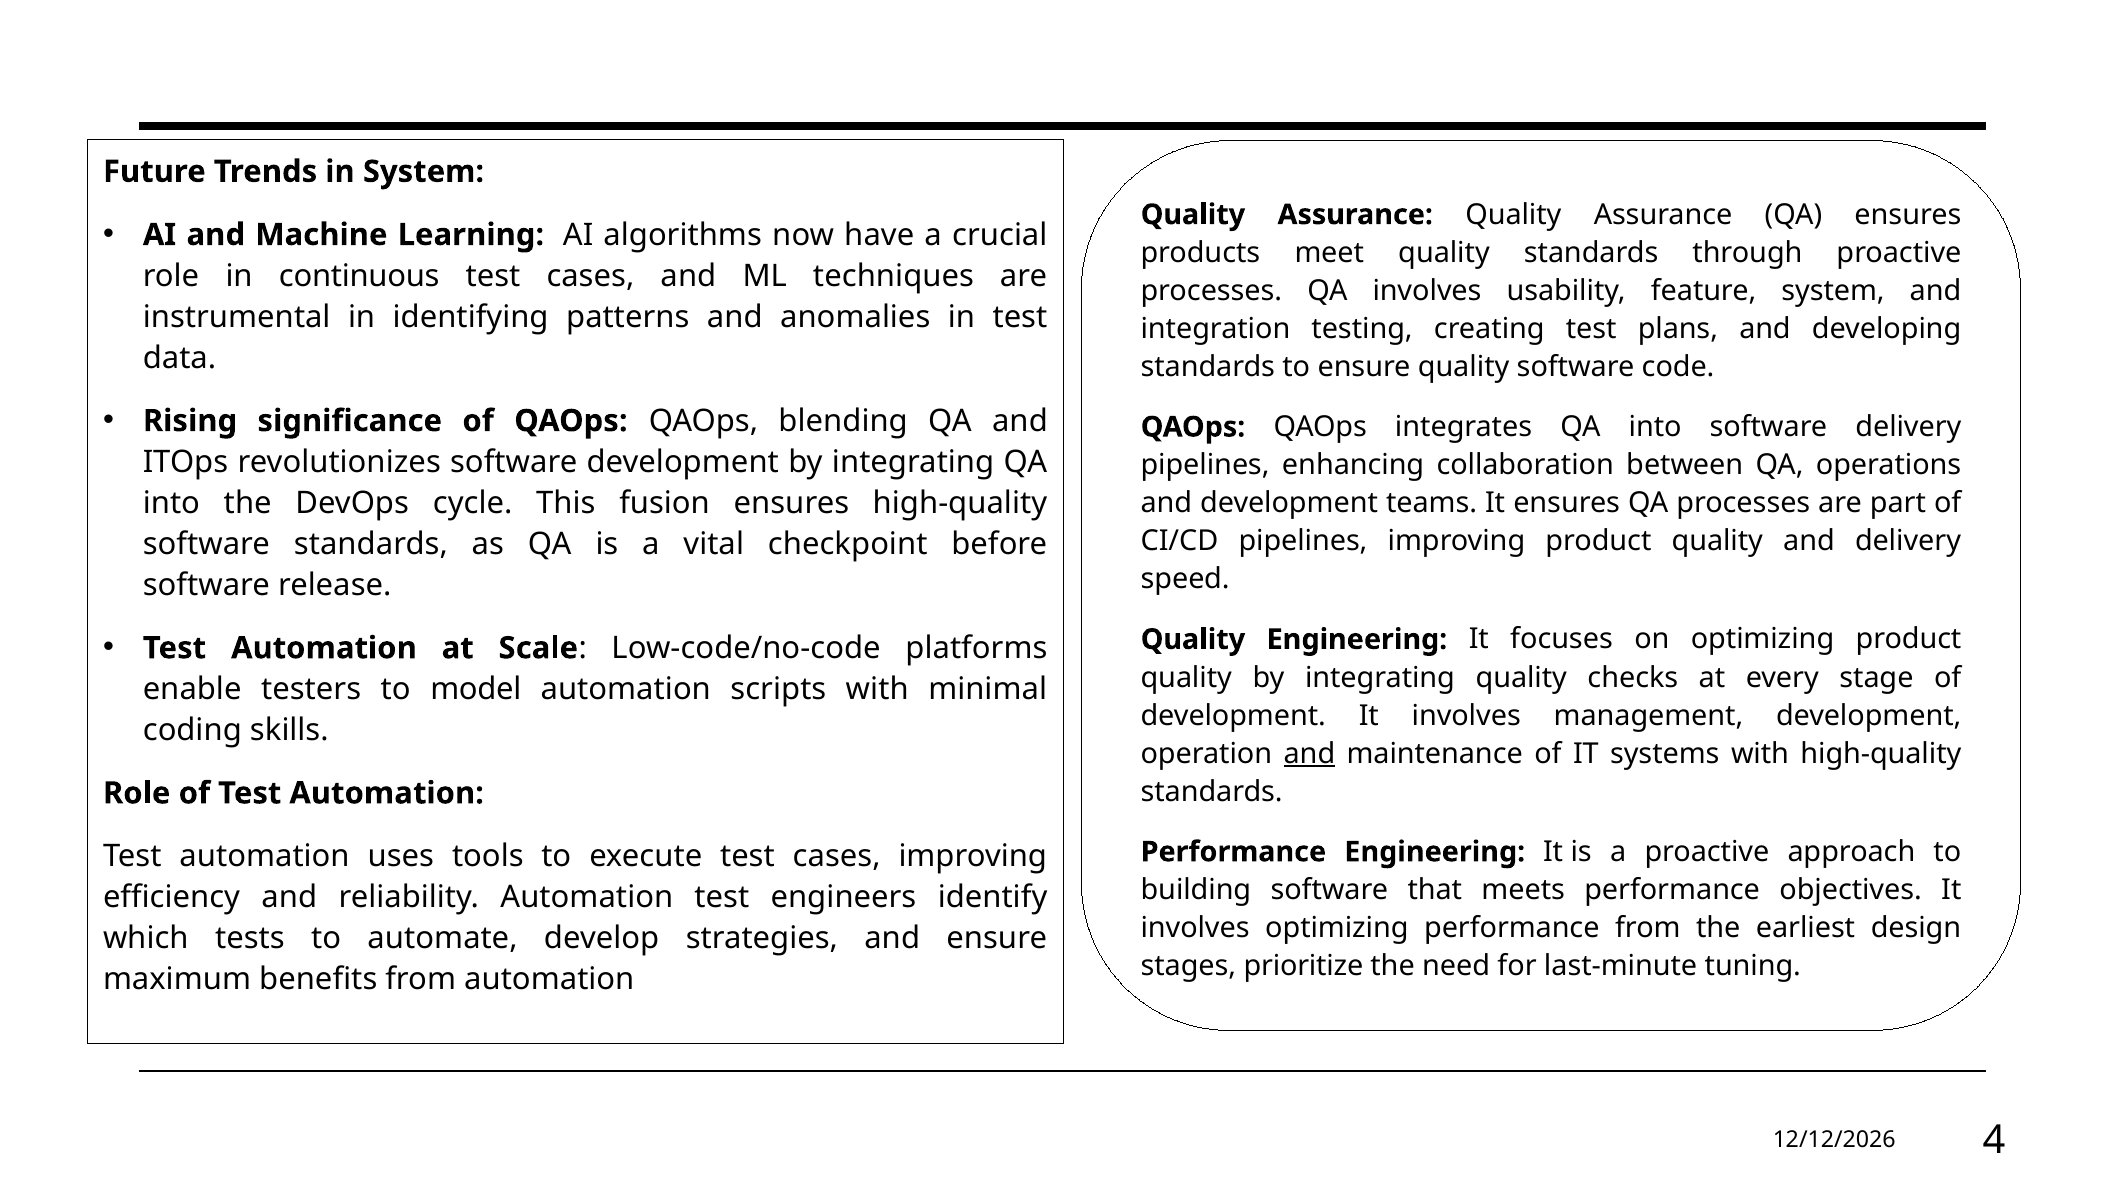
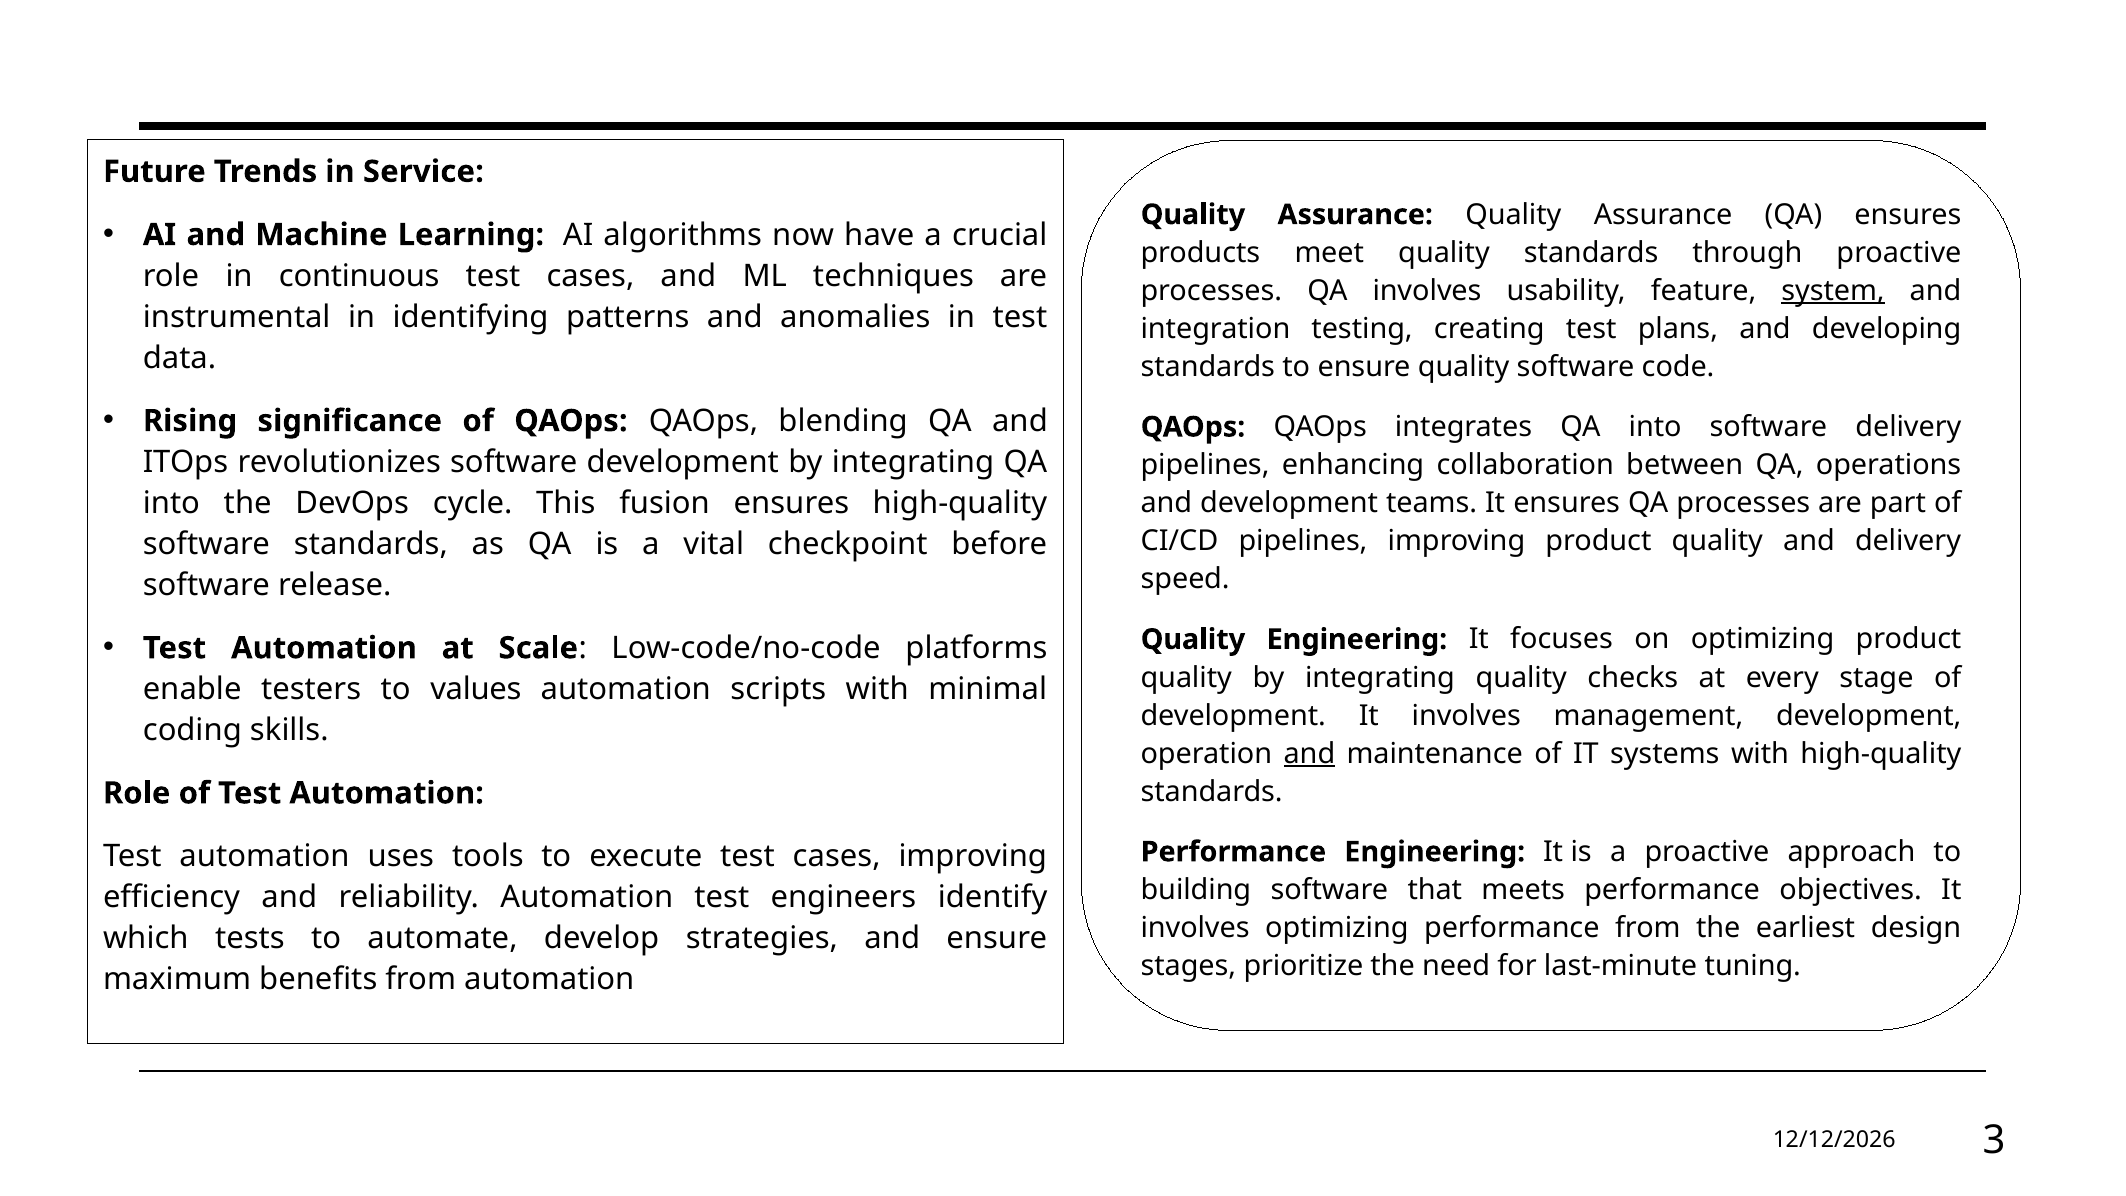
in System: System -> Service (423, 172)
system underline: none -> present (1833, 291)
model: model -> values (476, 689)
4: 4 -> 3 (1994, 1140)
